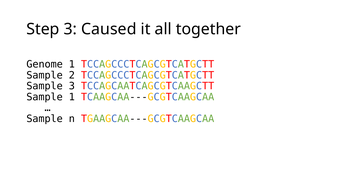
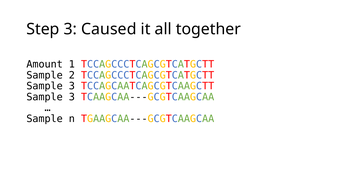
Genome: Genome -> Amount (45, 64)
1: 1 -> 3 (72, 97)
